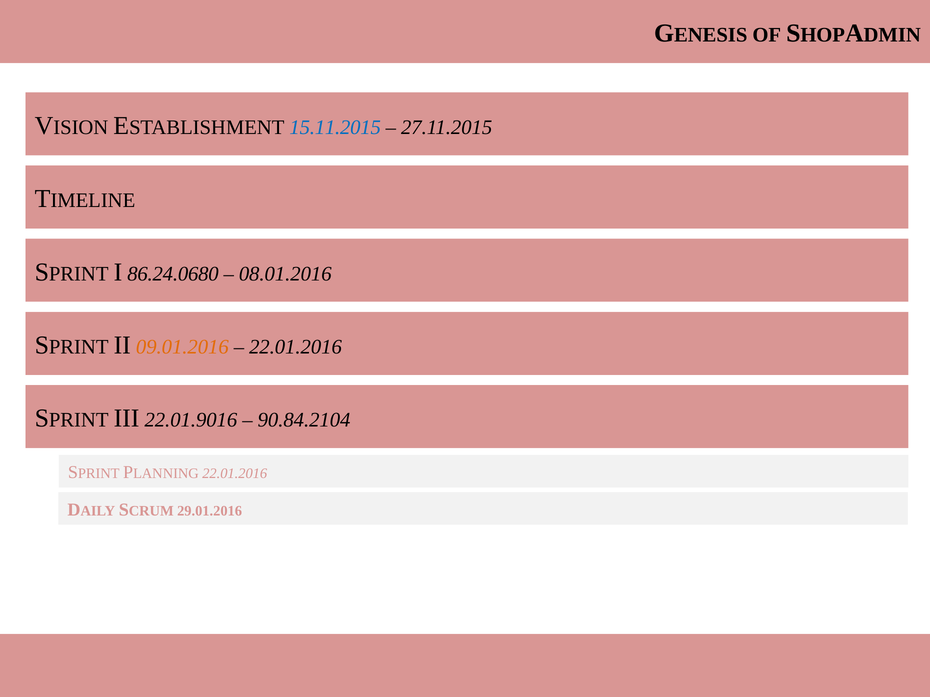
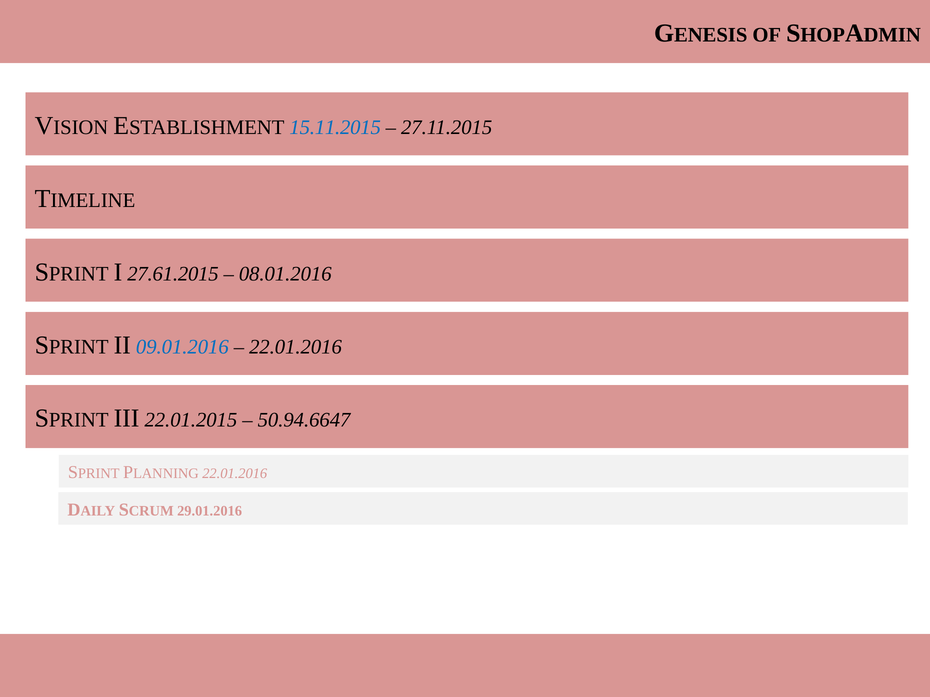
86.24.0680: 86.24.0680 -> 27.61.2015 (173, 274)
09.01.2016 colour: orange -> blue (182, 347)
22.01.9016: 22.01.9016 -> 22.01.2015 (191, 420)
90.84.2104: 90.84.2104 -> 50.94.6647 (304, 420)
